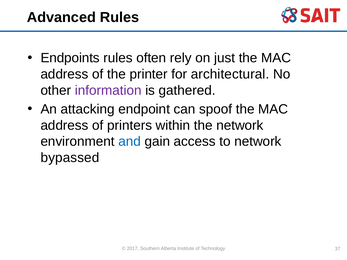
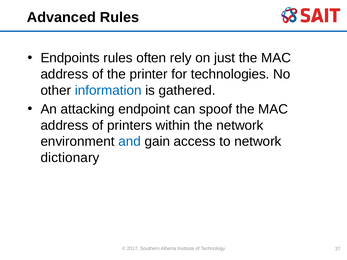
architectural: architectural -> technologies (230, 74)
information colour: purple -> blue (108, 90)
bypassed: bypassed -> dictionary (70, 158)
